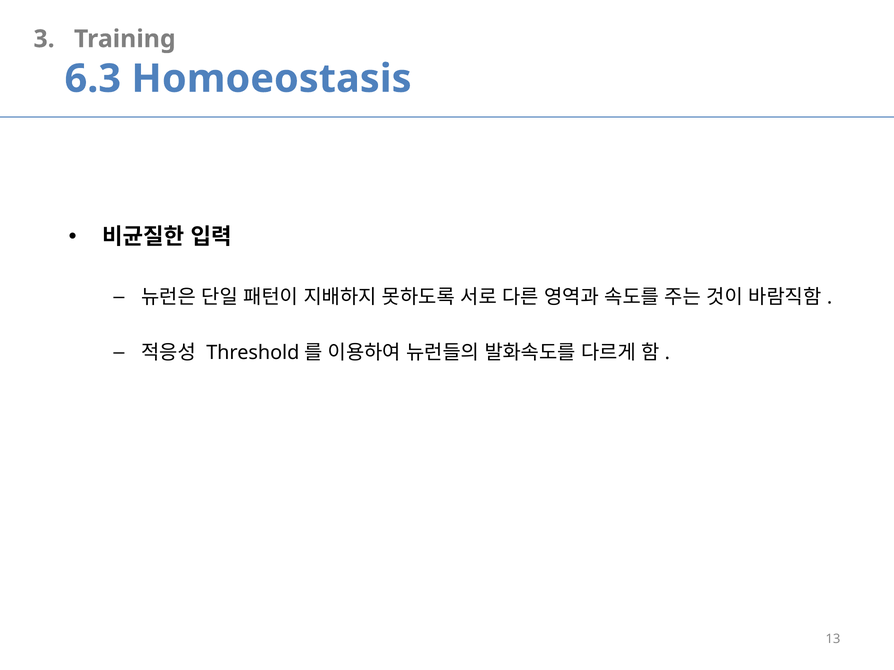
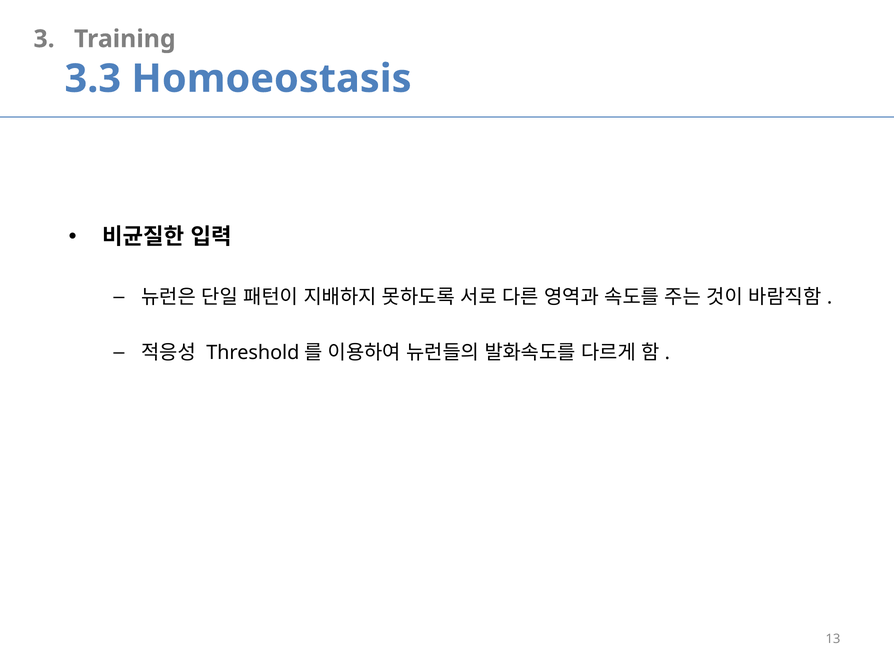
6.3: 6.3 -> 3.3 (93, 79)
